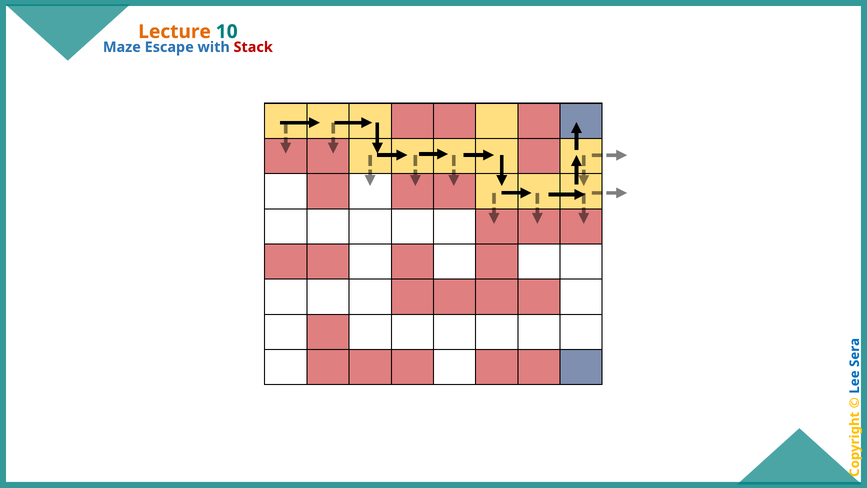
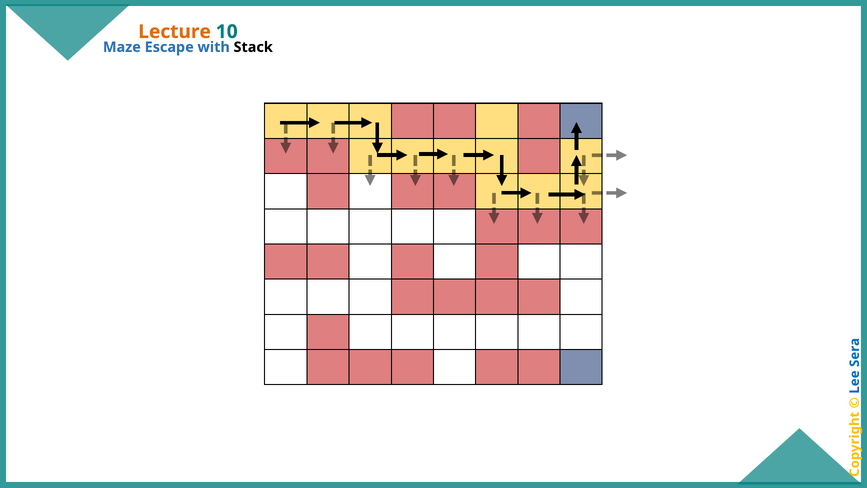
Stack colour: red -> black (253, 47)
